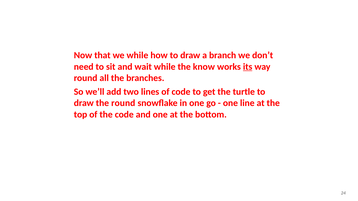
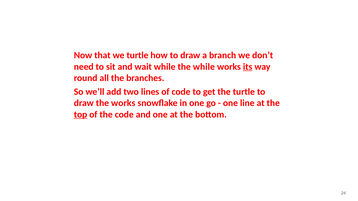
we while: while -> turtle (137, 55)
the know: know -> while (204, 67)
the round: round -> works (123, 103)
top underline: none -> present (81, 115)
